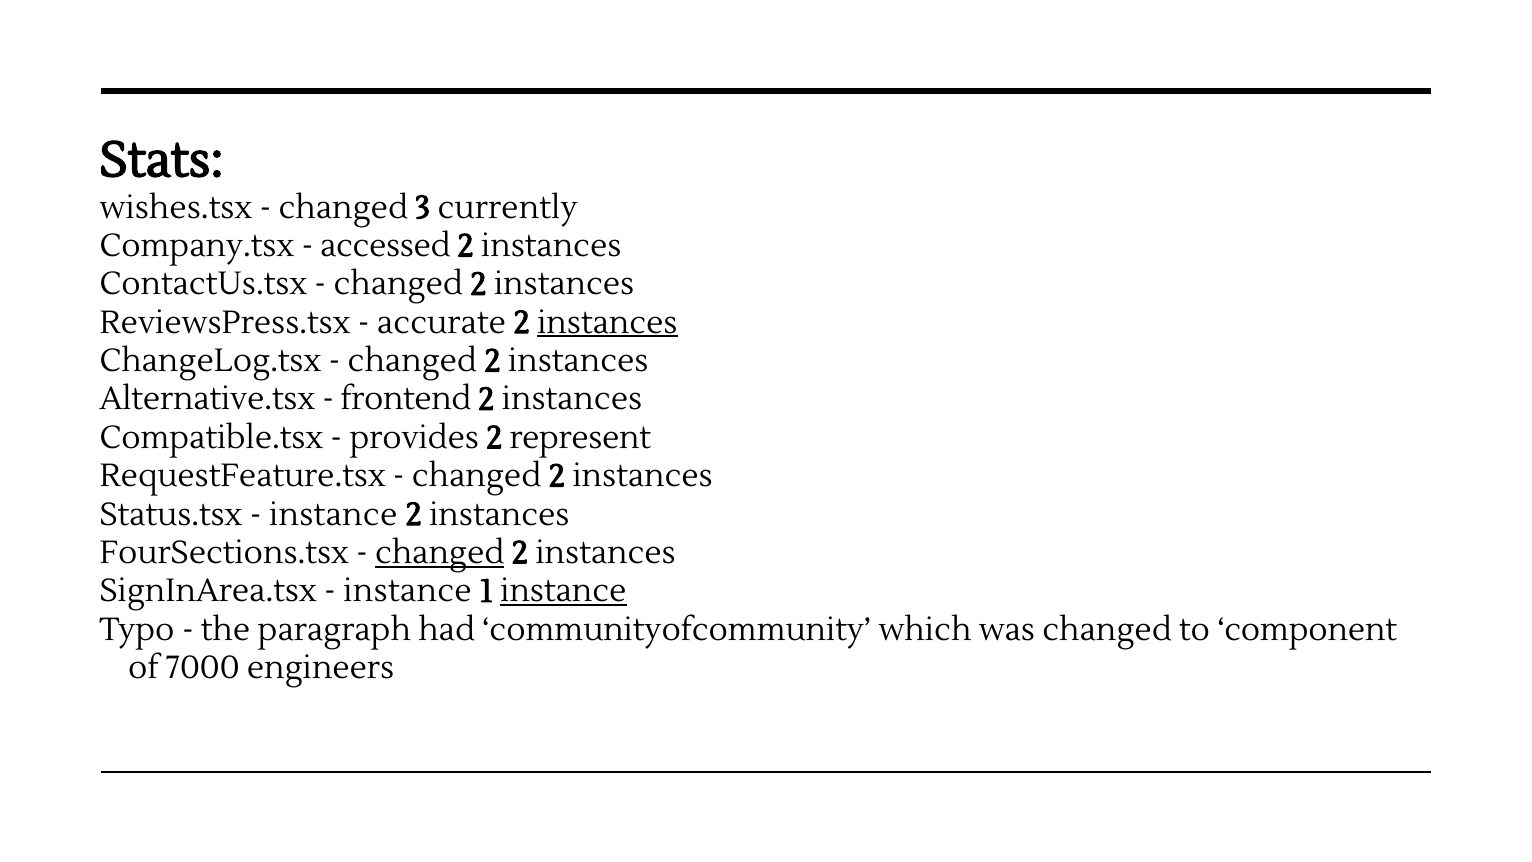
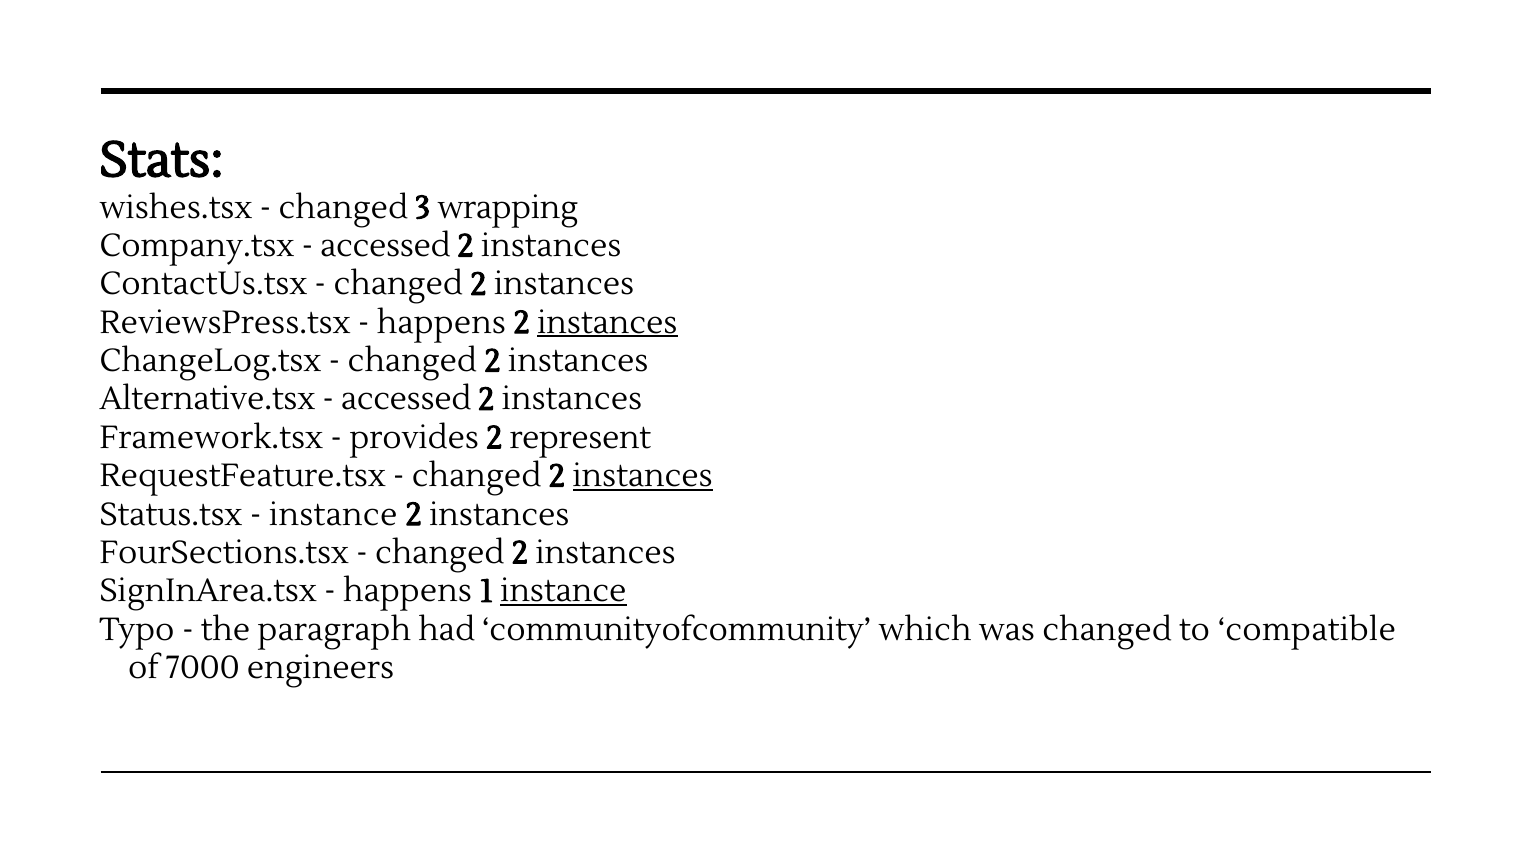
currently: currently -> wrapping (508, 207)
accurate: accurate -> happens (441, 323)
frontend: frontend -> accessed (406, 399)
Compatible.tsx: Compatible.tsx -> Framework.tsx (211, 438)
instances underline: none -> present (643, 476)
changed underline: present -> none (440, 553)
instance: instance -> happens (408, 591)
component: component -> compatible (1307, 629)
